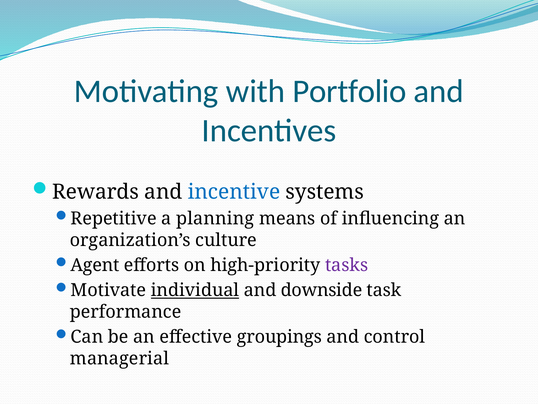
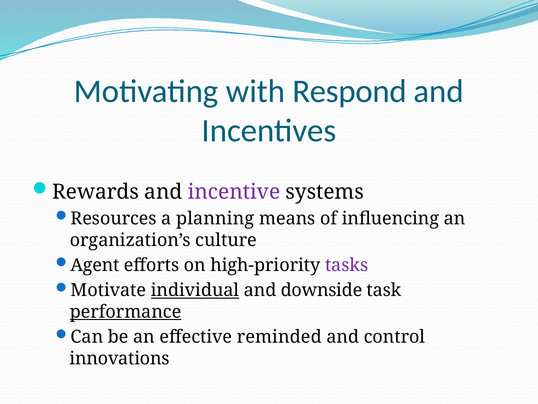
Portfolio: Portfolio -> Respond (350, 91)
incentive colour: blue -> purple (234, 192)
Repetitive: Repetitive -> Resources (114, 218)
performance underline: none -> present (126, 311)
groupings: groupings -> reminded (279, 337)
managerial: managerial -> innovations (120, 358)
